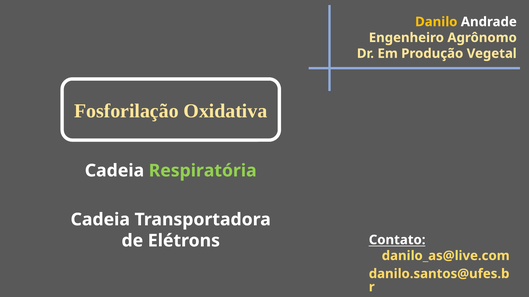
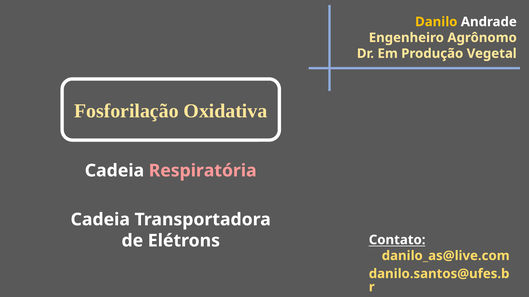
Respiratória colour: light green -> pink (203, 171)
